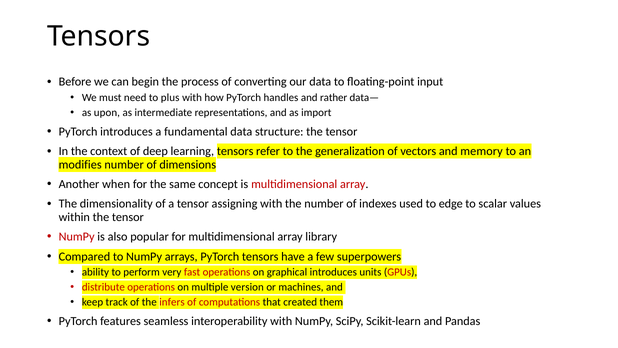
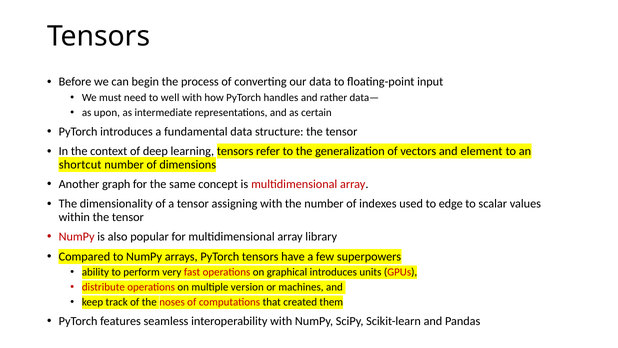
plus: plus -> well (170, 98)
import: import -> certain (316, 113)
memory: memory -> element (482, 151)
modifies: modifies -> shortcut (80, 164)
when: when -> graph (116, 184)
infers: infers -> noses (172, 302)
